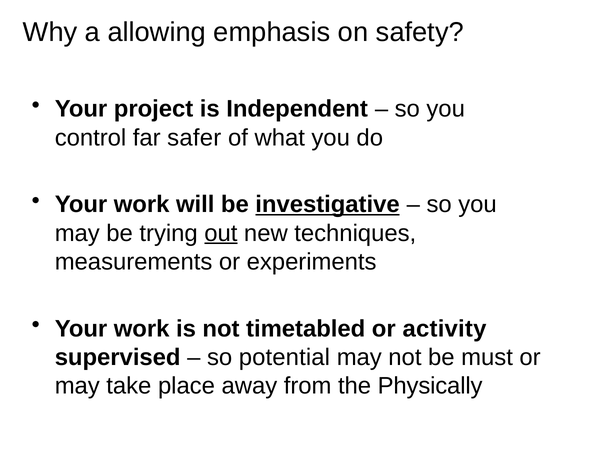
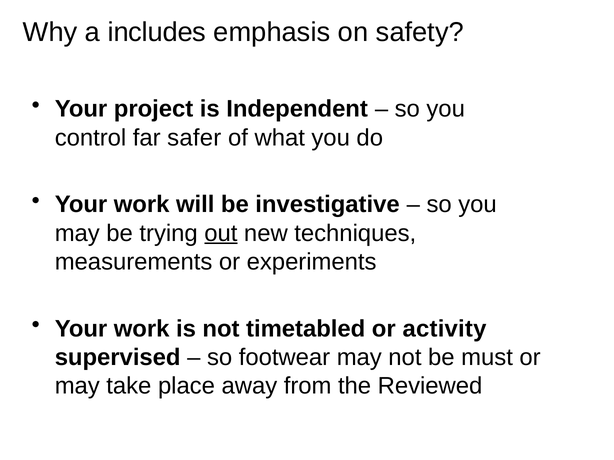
allowing: allowing -> includes (157, 32)
investigative underline: present -> none (328, 205)
potential: potential -> footwear (284, 358)
Physically: Physically -> Reviewed (430, 386)
